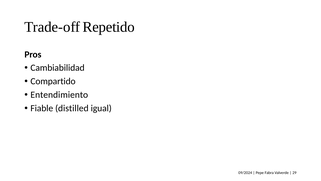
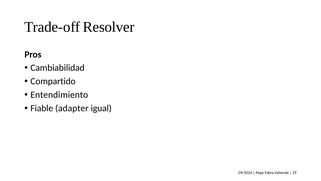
Repetido: Repetido -> Resolver (109, 27)
distilled: distilled -> adapter (72, 108)
